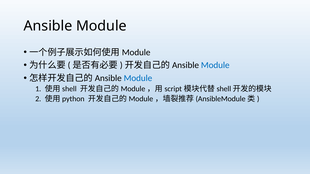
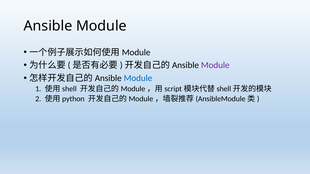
Module colour: blue -> purple (215, 65)
